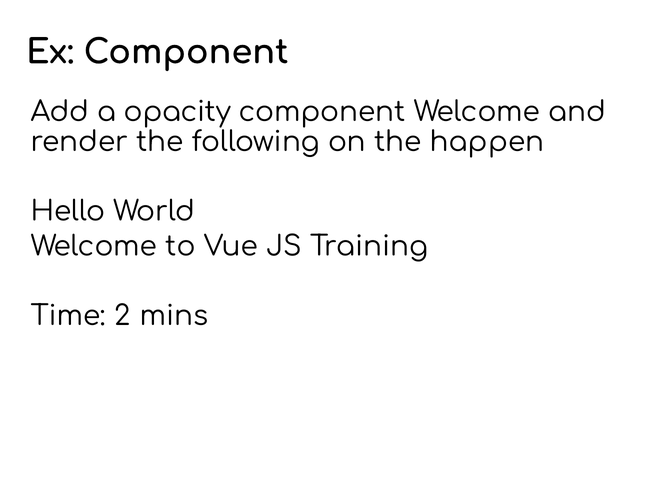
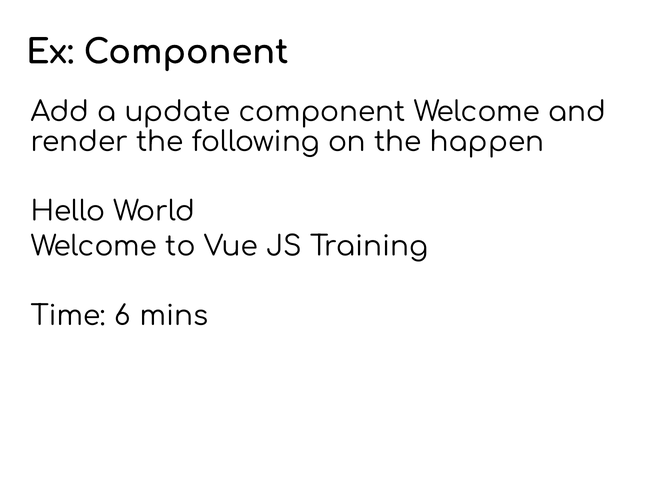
opacity: opacity -> update (177, 112)
2: 2 -> 6 (123, 316)
